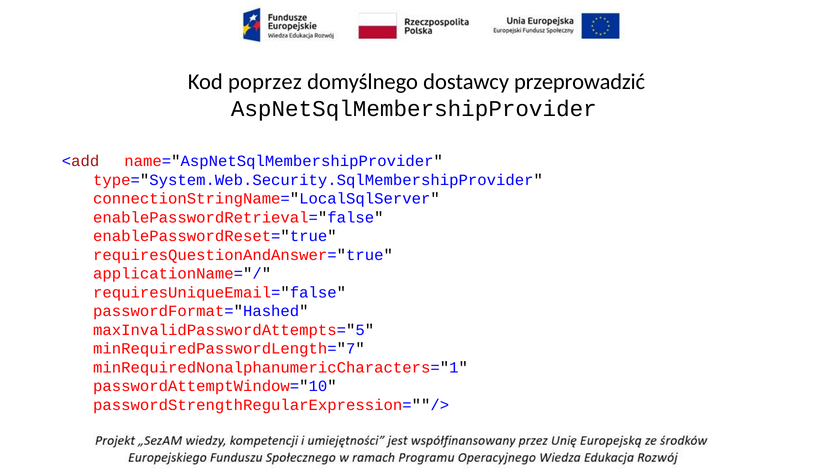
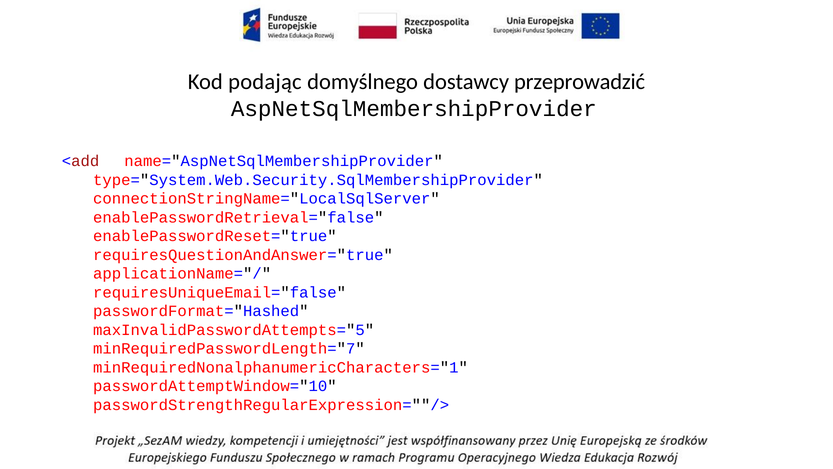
poprzez: poprzez -> podając (265, 82)
